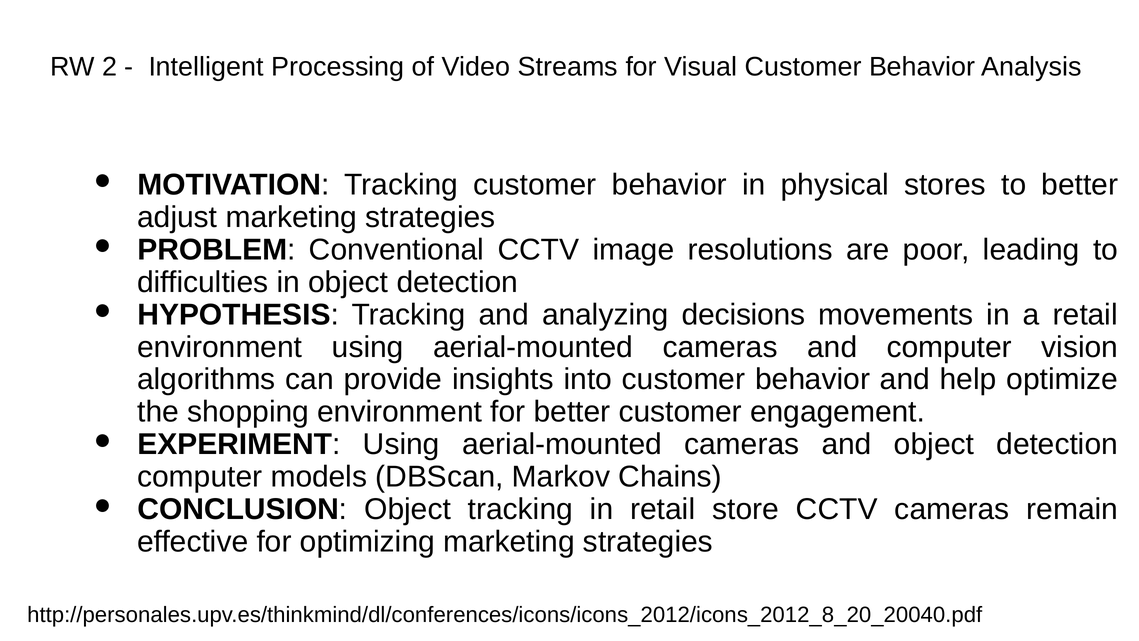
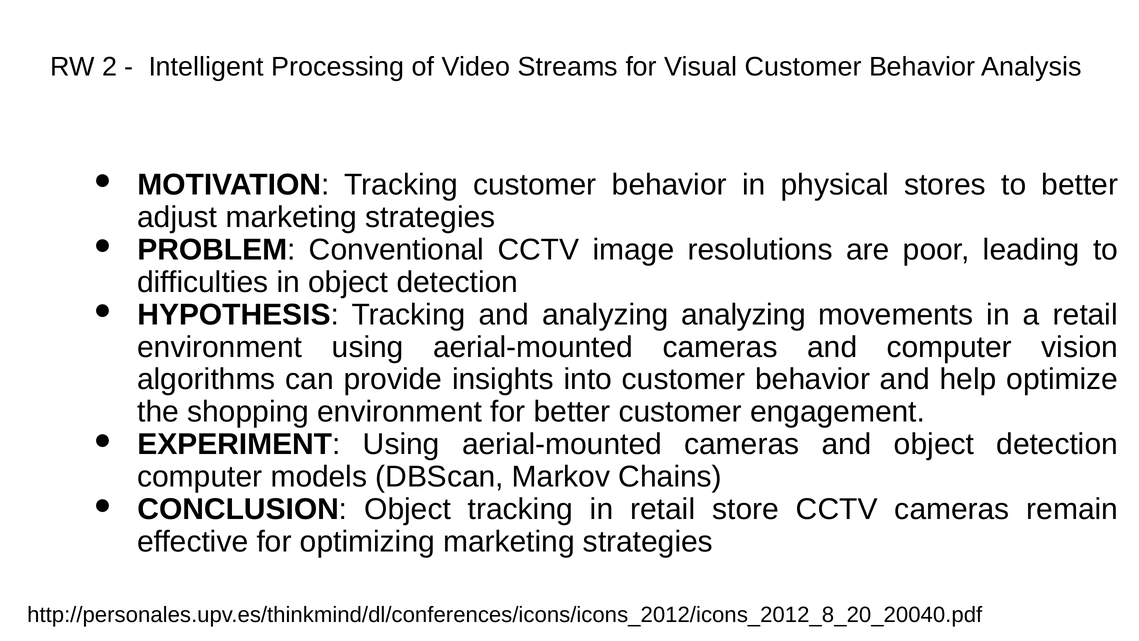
analyzing decisions: decisions -> analyzing (744, 314)
